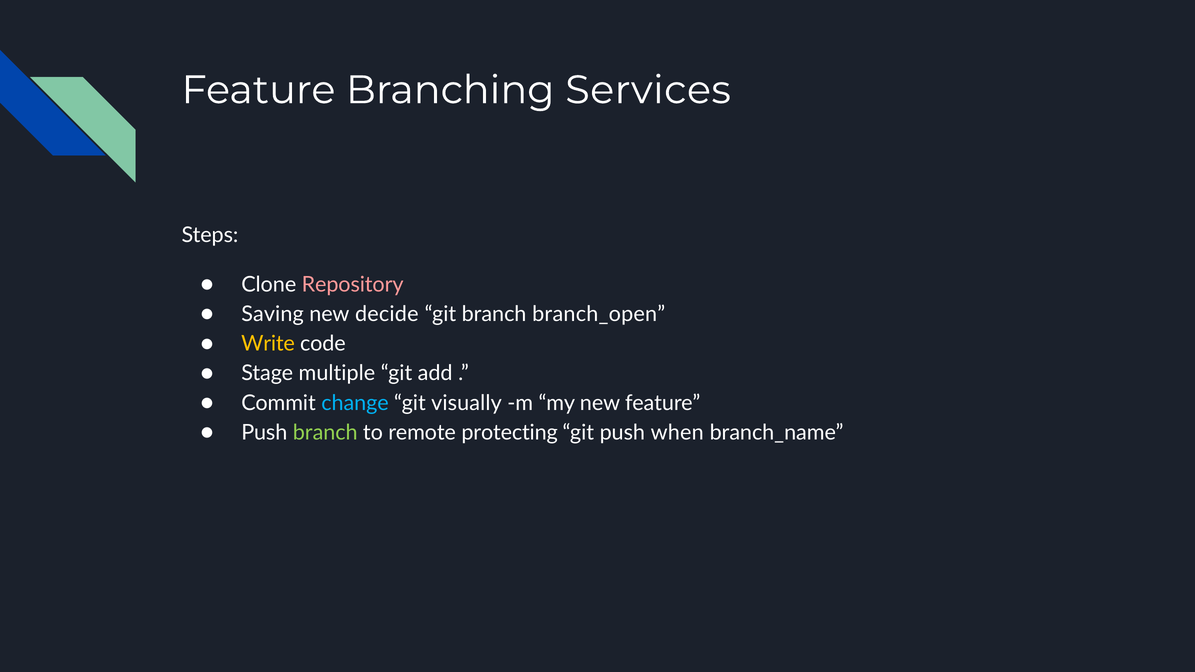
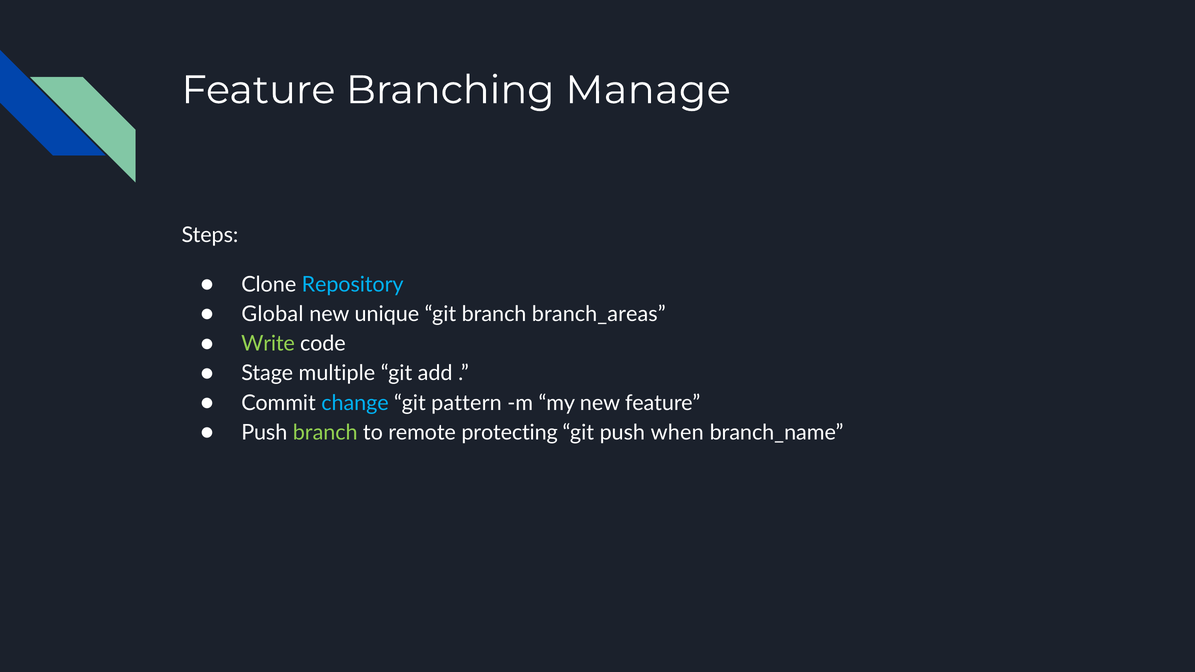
Services: Services -> Manage (648, 90)
Repository colour: pink -> light blue (353, 285)
Saving: Saving -> Global (272, 314)
decide: decide -> unique (387, 314)
branch_open: branch_open -> branch_areas (599, 314)
Write colour: yellow -> light green (268, 344)
visually: visually -> pattern (466, 403)
